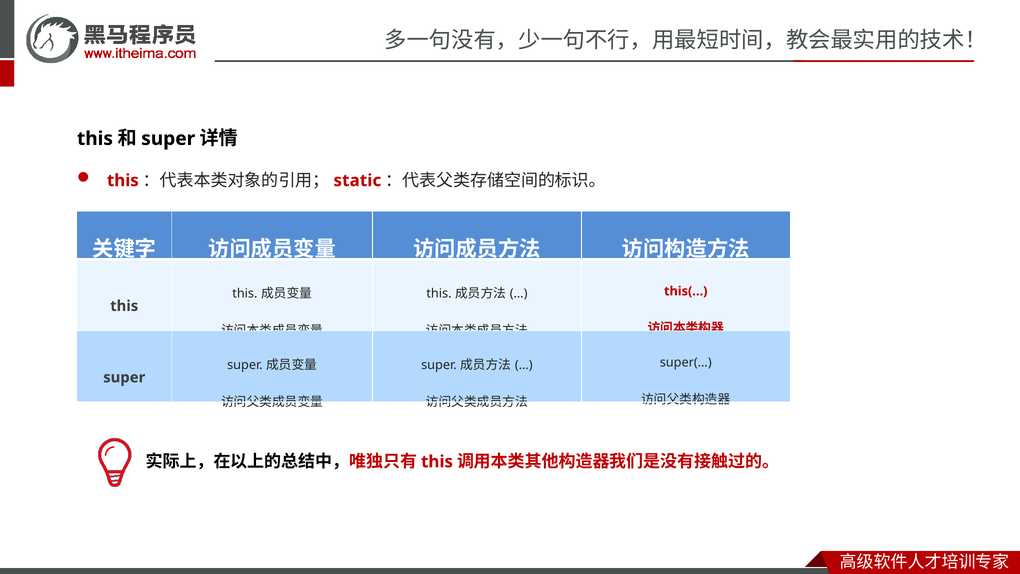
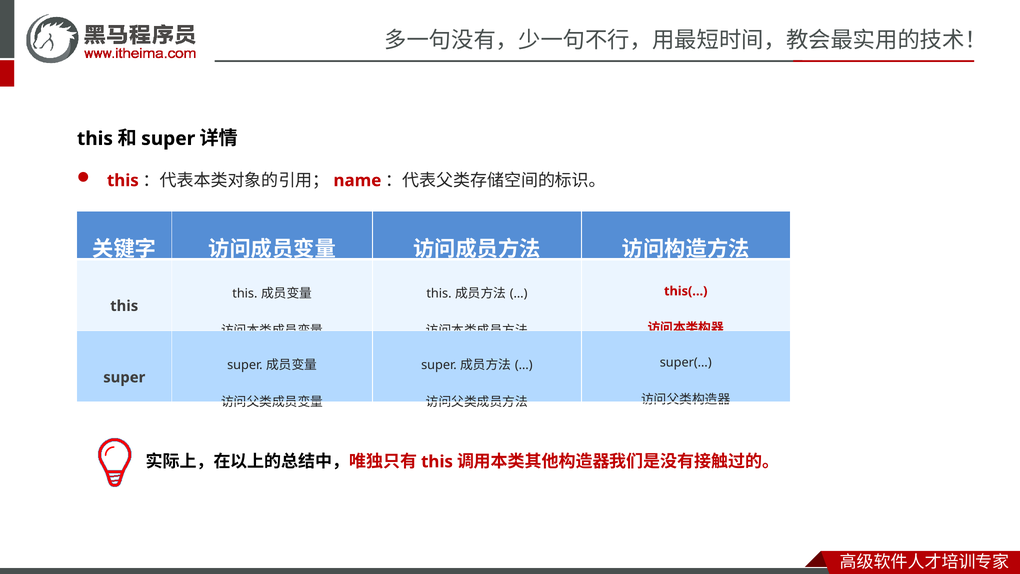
static: static -> name (357, 180)
